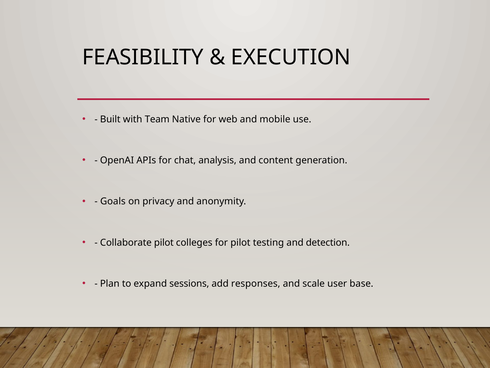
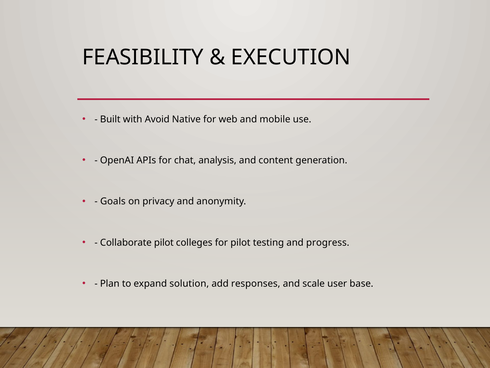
Team: Team -> Avoid (157, 119)
detection: detection -> progress (328, 242)
sessions: sessions -> solution (189, 283)
